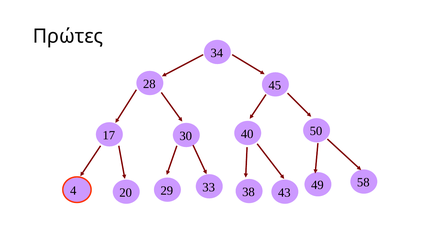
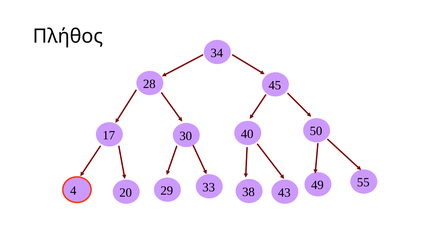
Πρώτες: Πρώτες -> Πλήθος (68, 36)
58: 58 -> 55 (363, 182)
